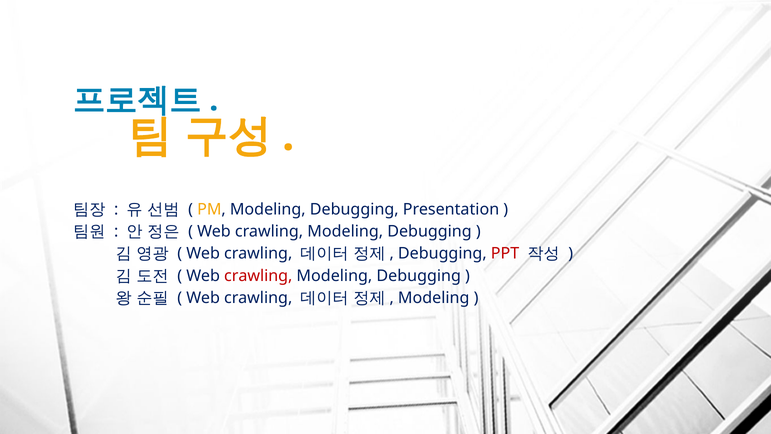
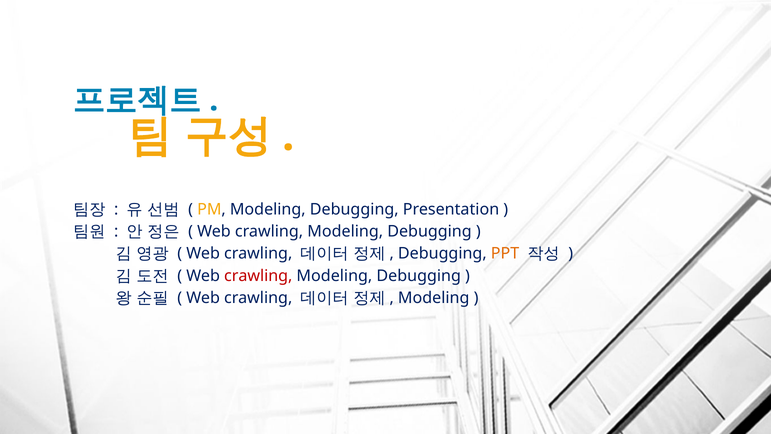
PPT colour: red -> orange (505, 254)
